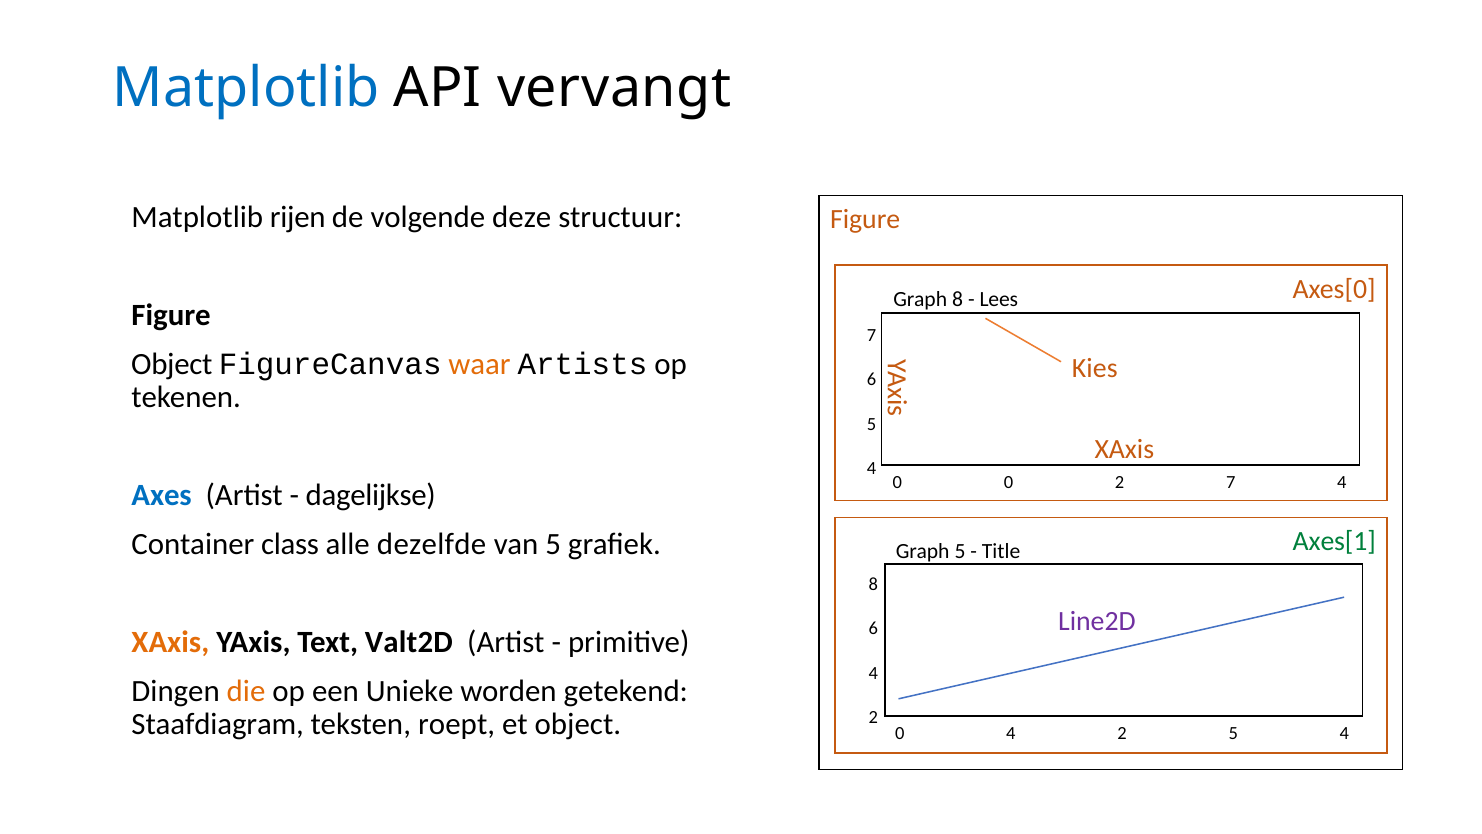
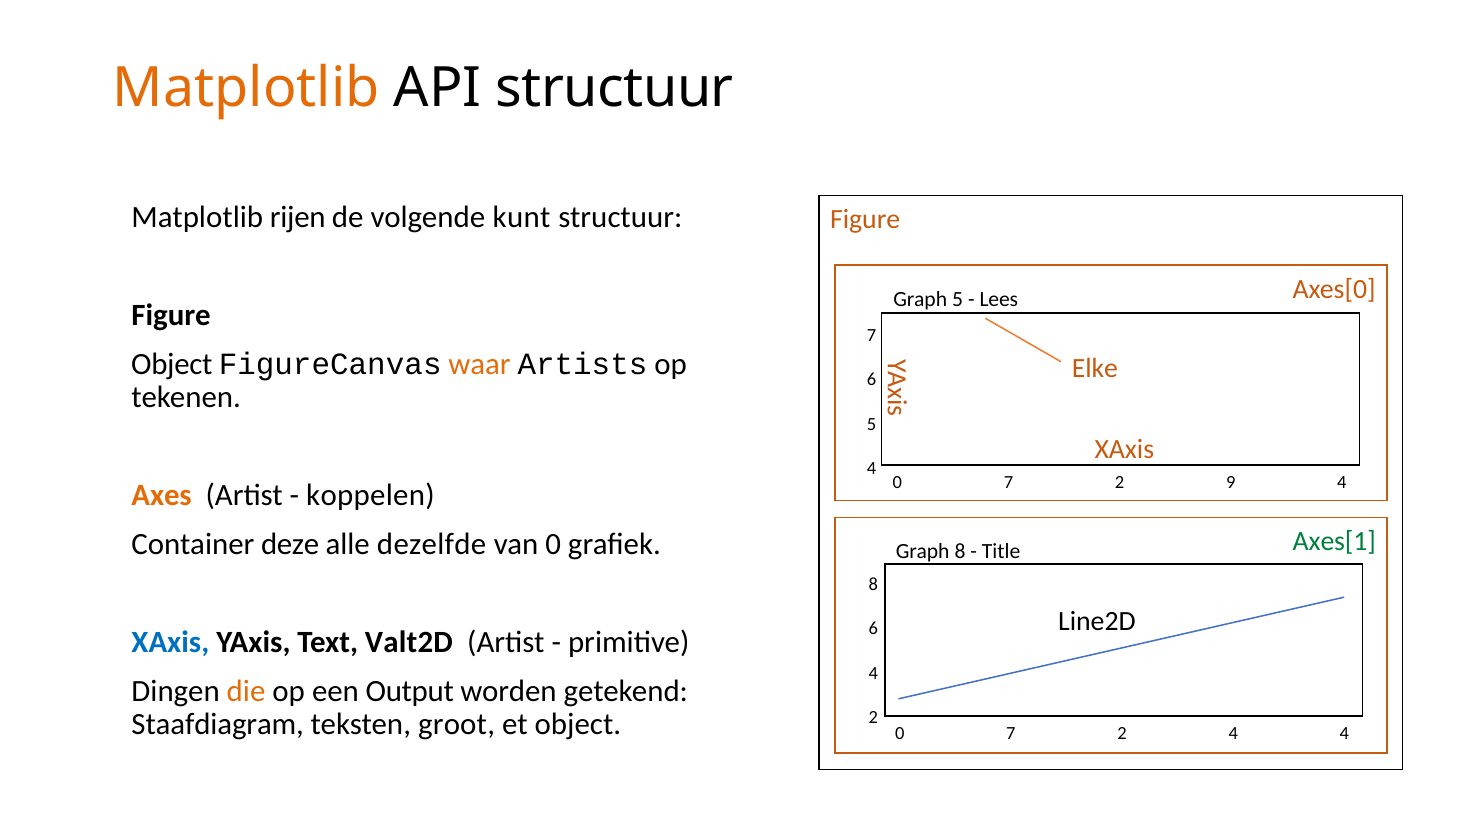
Matplotlib colour: blue -> orange (246, 88)
API vervangt: vervangt -> structuur (615, 88)
deze: deze -> kunt (522, 218)
Graph 8: 8 -> 5 (958, 299)
Kies: Kies -> Elke (1095, 368)
0: 0 -> 7 (1008, 483)
2 7: 7 -> 9 (1231, 483)
Axes colour: blue -> orange (162, 495)
dagelijkse: dagelijkse -> koppelen (370, 495)
class: class -> deze (290, 544)
van 5: 5 -> 0 (553, 544)
Graph 5: 5 -> 8 (960, 551)
Line2D colour: purple -> black (1097, 621)
XAxis colour: orange -> blue (170, 642)
Unieke: Unieke -> Output (410, 691)
roept: roept -> groot (457, 724)
4: 4 -> 7 (1011, 733)
2 5: 5 -> 4 (1233, 733)
